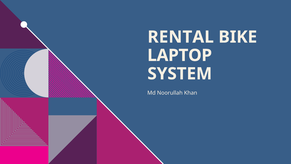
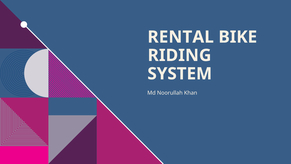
LAPTOP: LAPTOP -> RIDING (179, 55)
